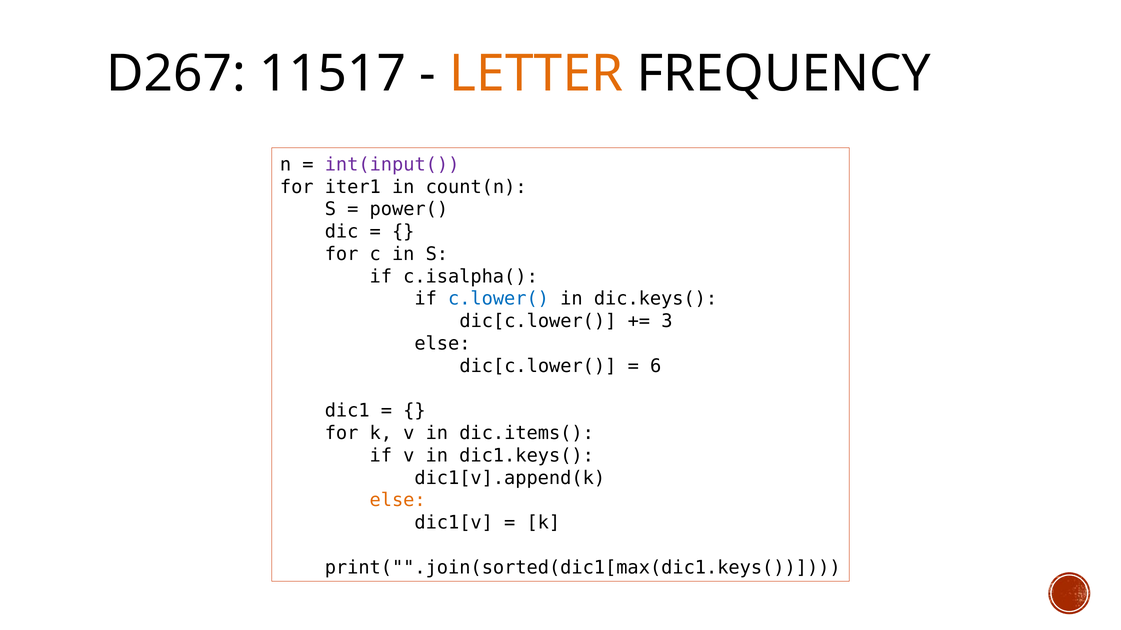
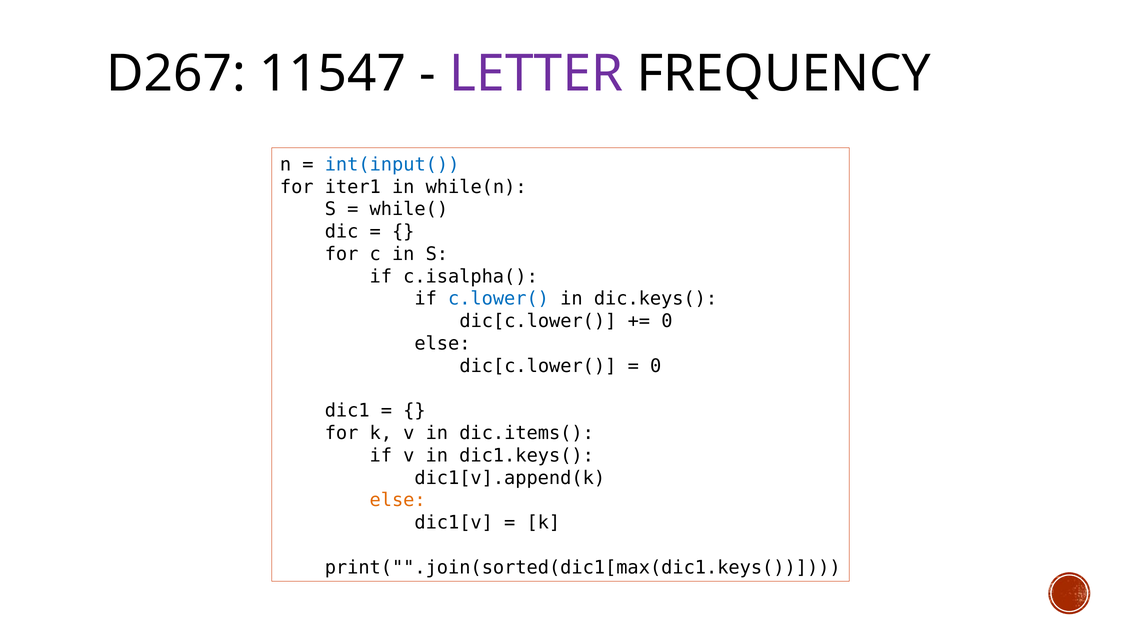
11517: 11517 -> 11547 (333, 74)
LETTER colour: orange -> purple (536, 74)
int(input( colour: purple -> blue (392, 165)
count(n: count(n -> while(n (476, 187)
power(: power( -> while( (409, 209)
3: 3 -> 0 (667, 321)
6: 6 -> 0 (656, 366)
